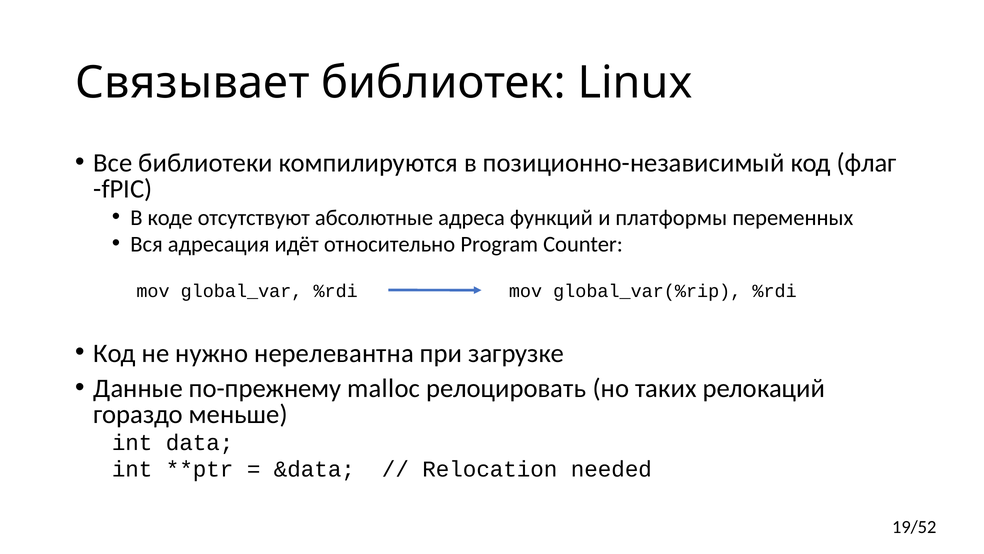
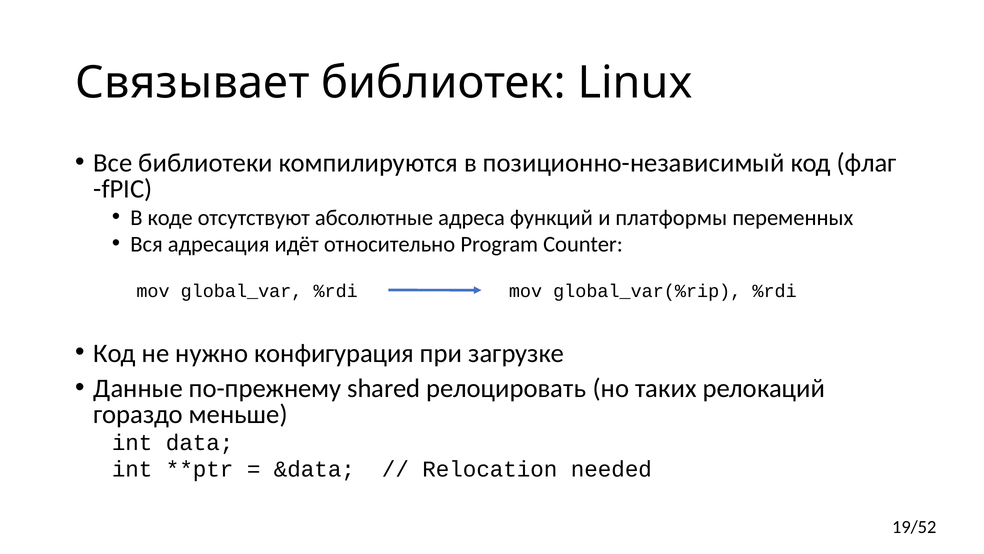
нерелевантна: нерелевантна -> конфигурация (334, 353)
malloc: malloc -> shared (384, 388)
